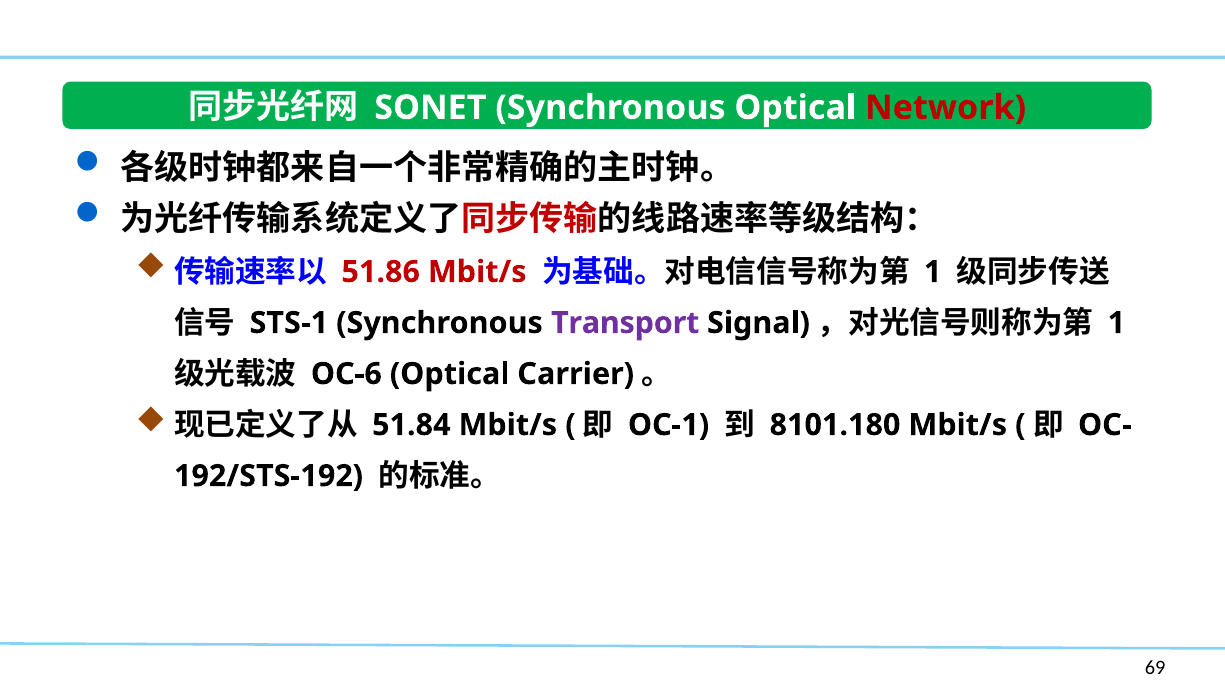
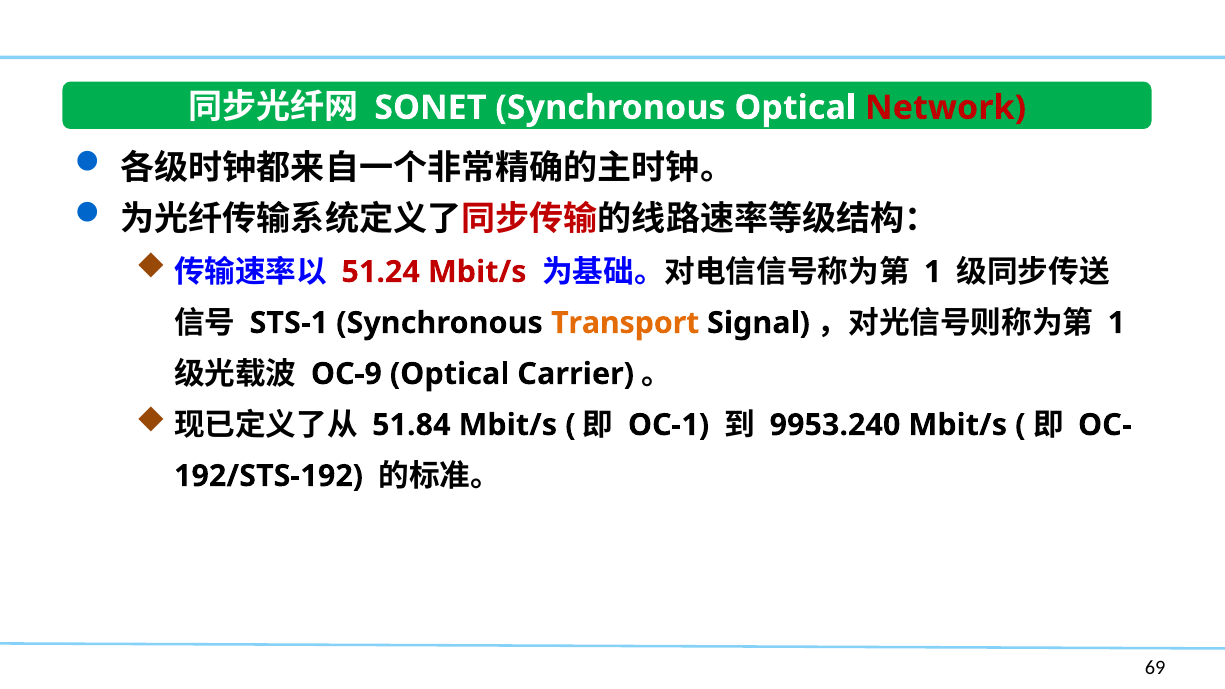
51.86: 51.86 -> 51.24 (381, 272)
Transport colour: purple -> orange (625, 323)
OC-6: OC-6 -> OC-9 (346, 374)
8101.180: 8101.180 -> 9953.240 (835, 425)
